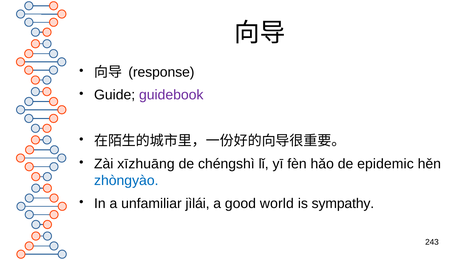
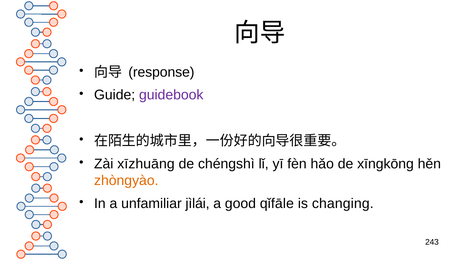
epidemic: epidemic -> xīngkōng (386, 164)
zhòngyào colour: blue -> orange (126, 181)
world: world -> qǐfāle (277, 203)
sympathy: sympathy -> changing (343, 203)
